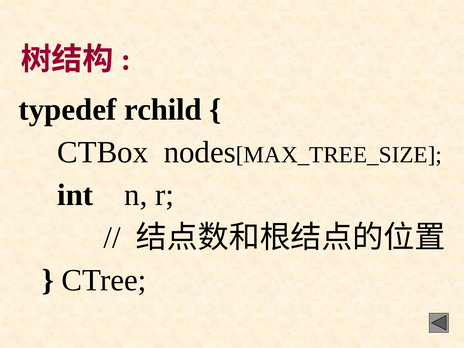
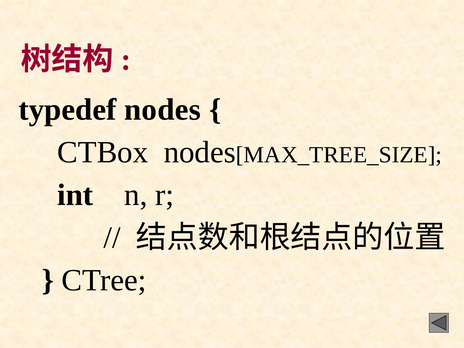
typedef rchild: rchild -> nodes (163, 110)
